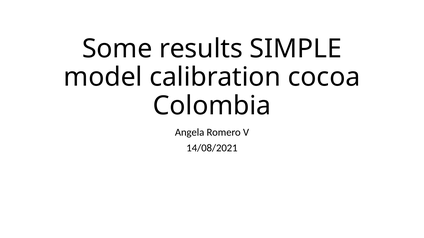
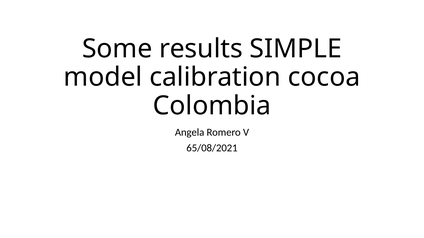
14/08/2021: 14/08/2021 -> 65/08/2021 (212, 148)
